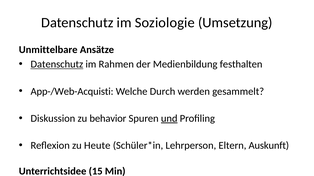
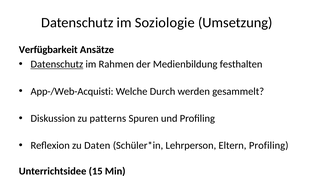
Unmittelbare: Unmittelbare -> Verfügbarkeit (48, 50)
behavior: behavior -> patterns (108, 119)
und underline: present -> none (169, 119)
Heute: Heute -> Daten (97, 146)
Eltern Auskunft: Auskunft -> Profiling (269, 146)
